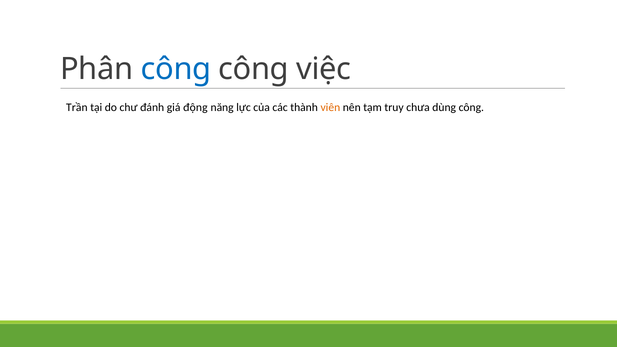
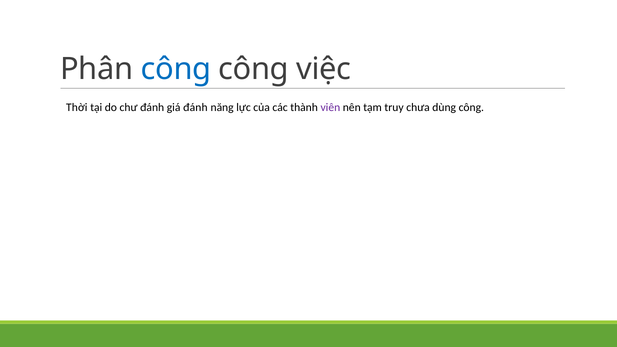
Trần: Trần -> Thời (77, 108)
giá động: động -> đánh (195, 108)
viên colour: orange -> purple (330, 108)
